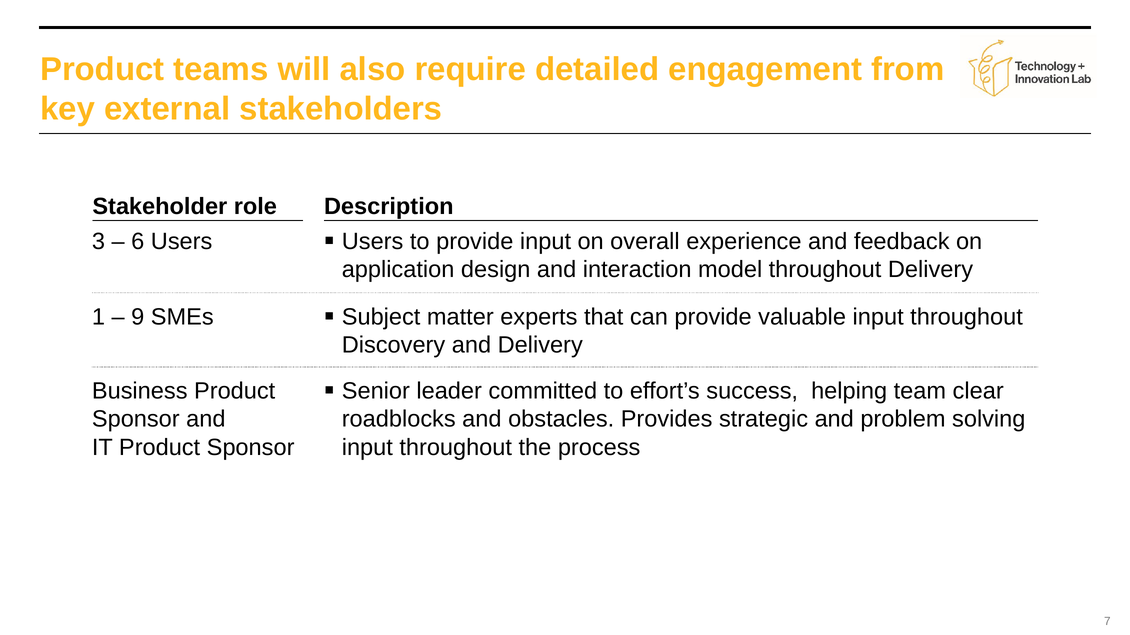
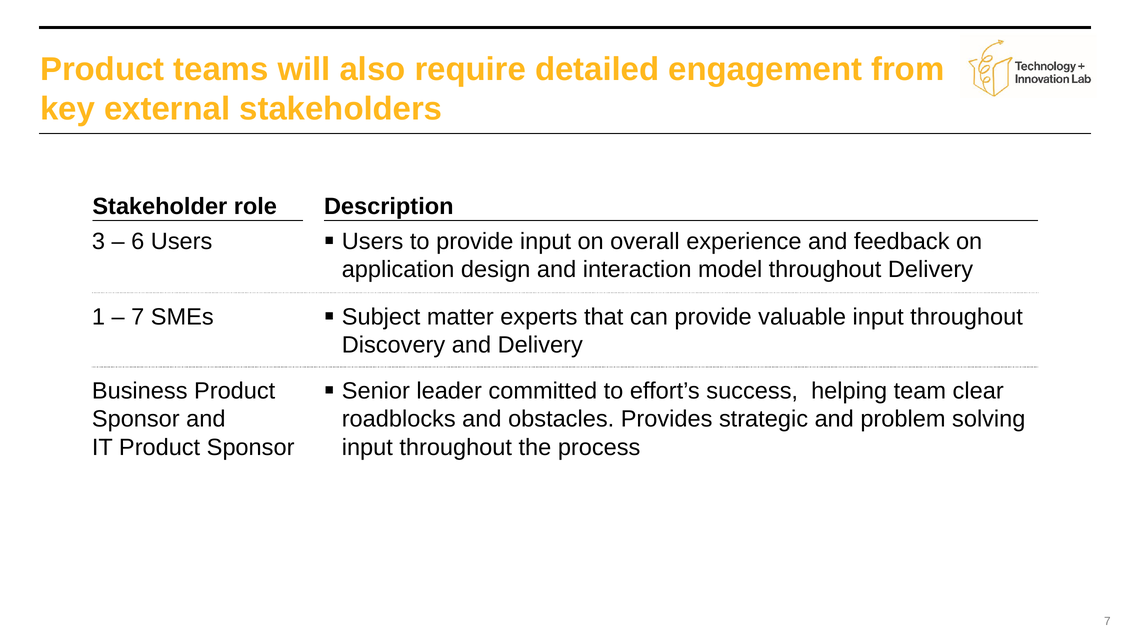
9: 9 -> 7 (138, 317)
